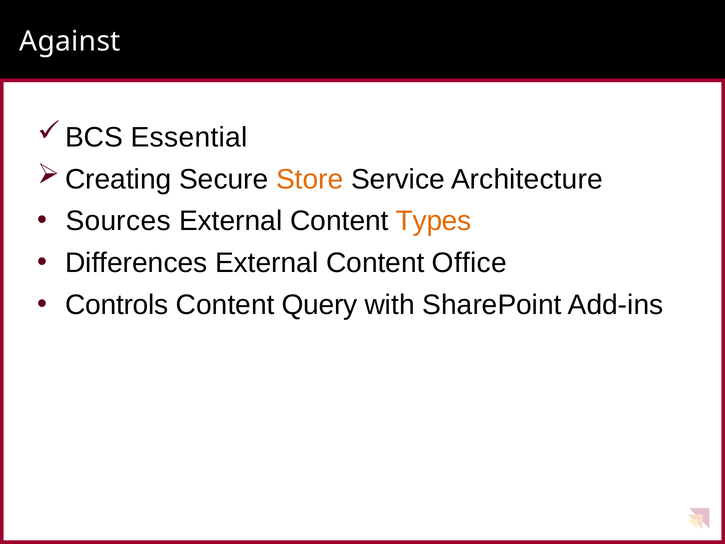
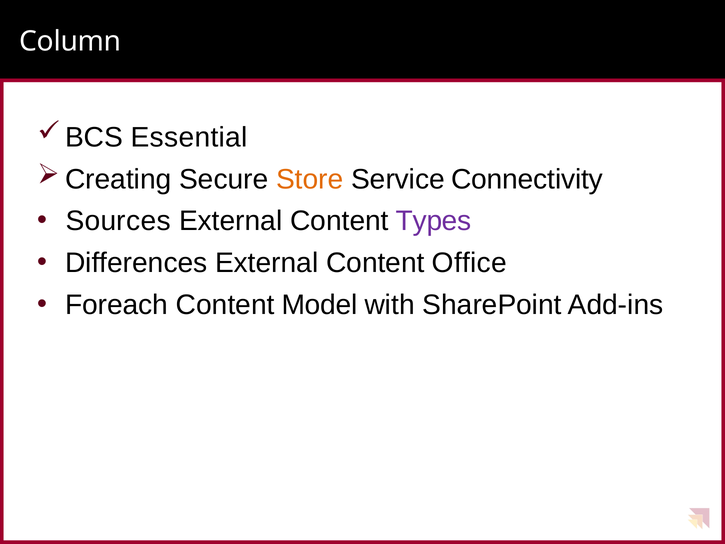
Against: Against -> Column (70, 41)
Architecture: Architecture -> Connectivity (527, 179)
Types colour: orange -> purple (434, 221)
Controls: Controls -> Foreach (117, 305)
Query: Query -> Model (320, 305)
